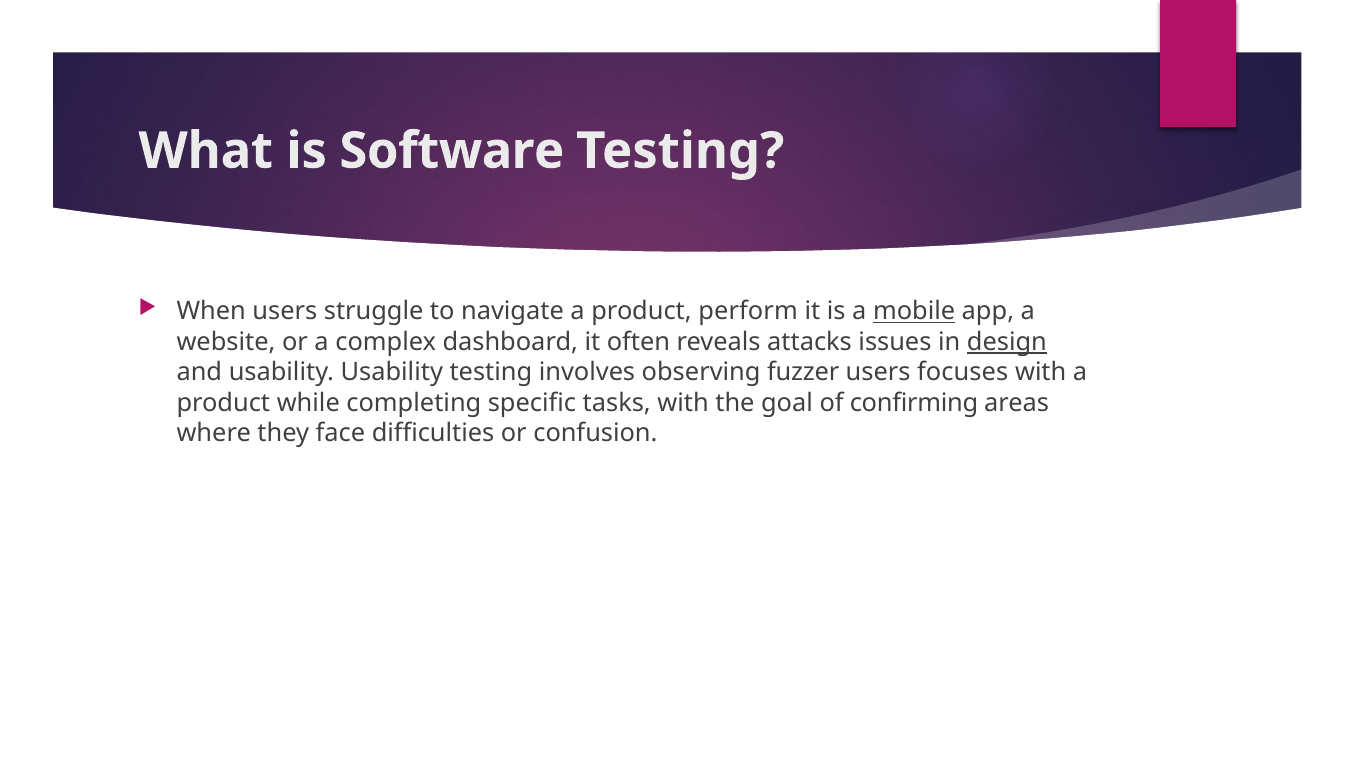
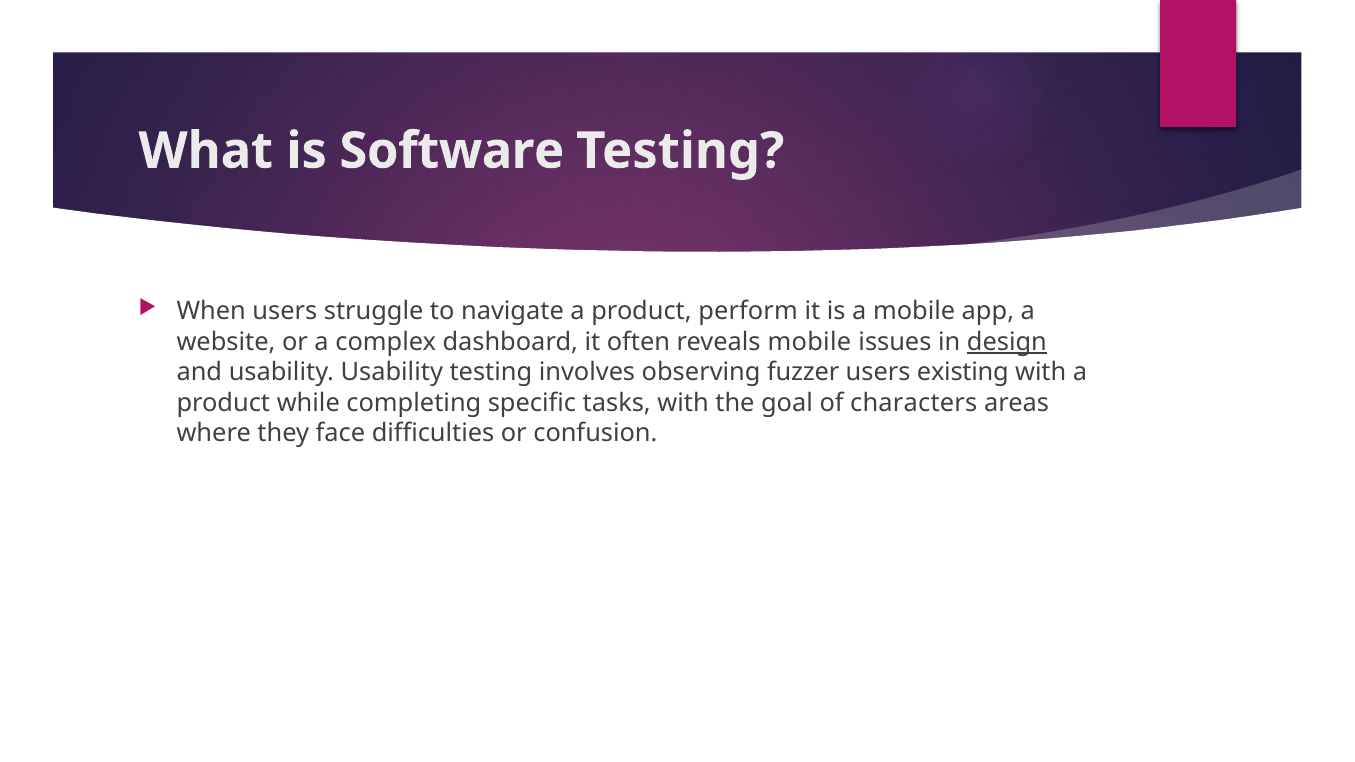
mobile underline: present -> none (914, 311)
reveals attacks: attacks -> mobile (809, 342)
focuses: focuses -> existing (963, 372)
confirming: confirming -> characters (914, 403)
